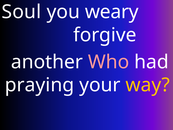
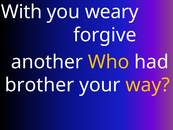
Soul: Soul -> With (22, 12)
Who colour: pink -> yellow (109, 62)
praying: praying -> brother (39, 85)
